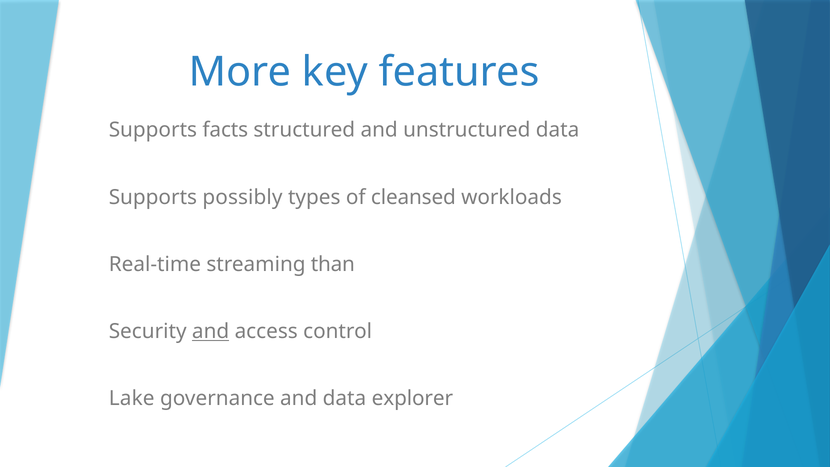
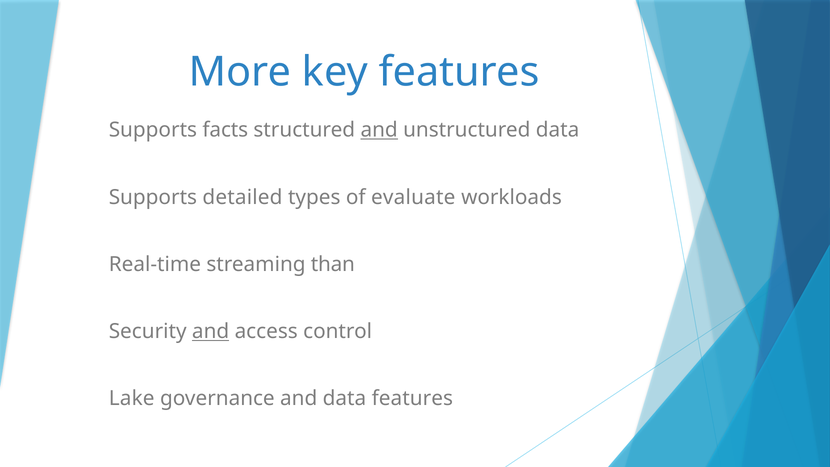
and underline: none -> present (379, 130)
possibly: possibly -> detailed (242, 197)
cleansed: cleansed -> evaluate (413, 197)
data explorer: explorer -> features (412, 399)
